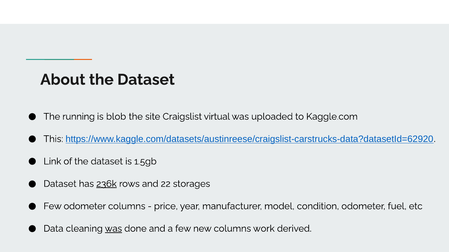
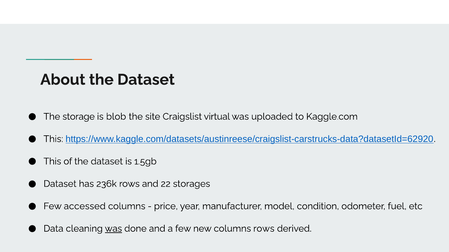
running: running -> storage (79, 117)
Link: Link -> This (52, 162)
236k underline: present -> none (107, 184)
Few odometer: odometer -> accessed (85, 207)
columns work: work -> rows (264, 229)
